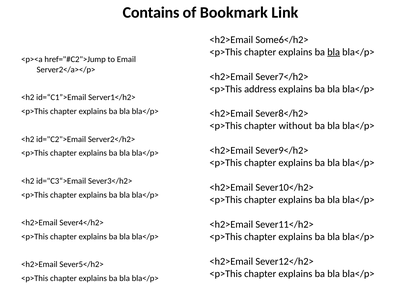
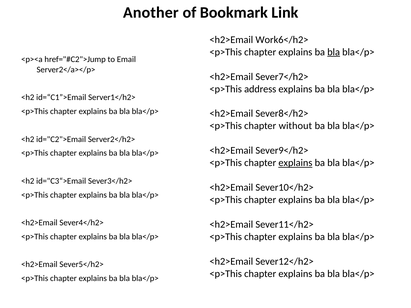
Contains: Contains -> Another (151, 13)
Some6</h2>: Some6</h2> -> Work6</h2> (282, 40)
explains underline: none -> present (295, 163)
